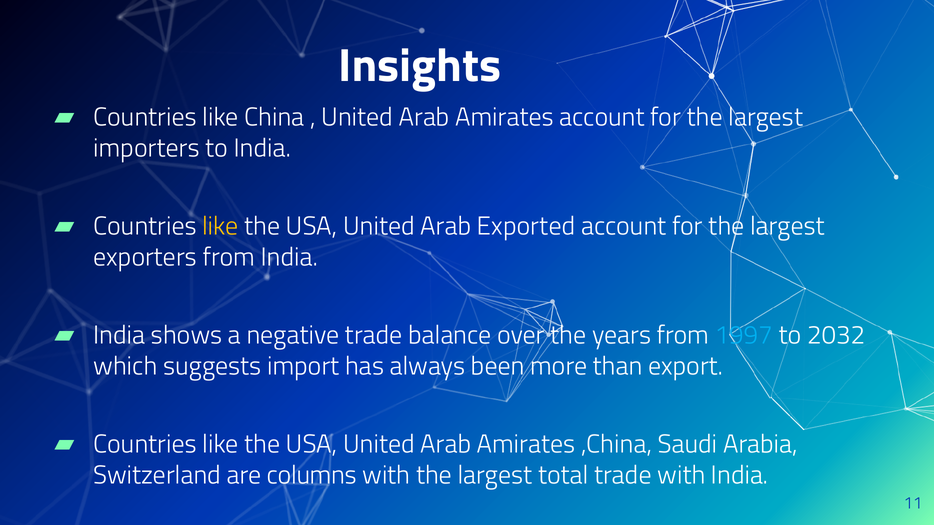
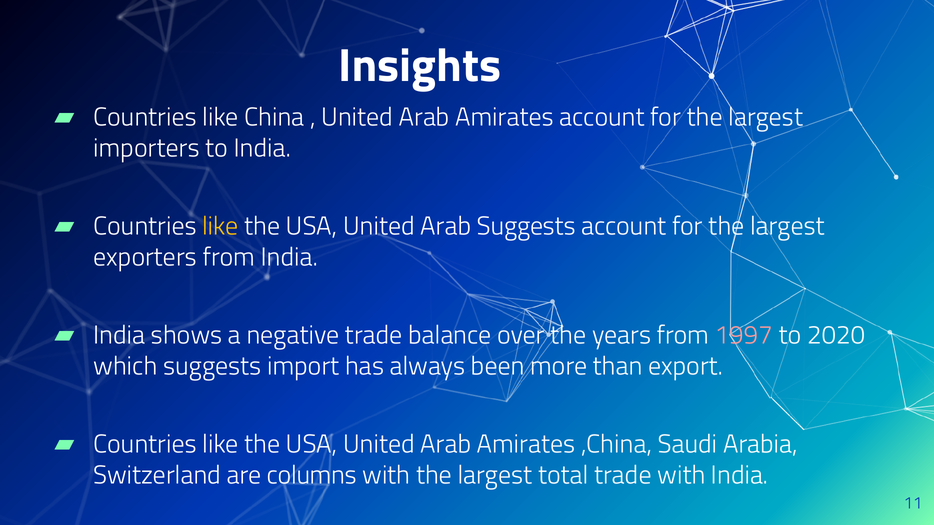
Arab Exported: Exported -> Suggests (526, 226)
1997 colour: light blue -> pink (744, 335)
2032: 2032 -> 2020 (836, 335)
